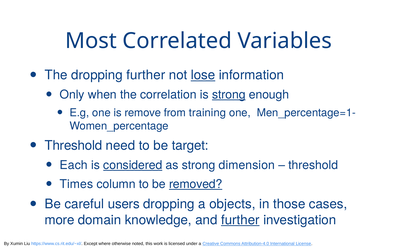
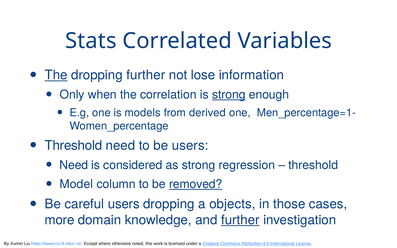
Most: Most -> Stats (91, 41)
The underline: none -> present (56, 75)
lose underline: present -> none (203, 75)
remove: remove -> models (143, 113)
training: training -> derived (207, 113)
be target: target -> users (190, 146)
Each: Each -> Need (74, 165)
considered underline: present -> none (133, 165)
dimension: dimension -> regression (247, 165)
Times: Times -> Model (76, 184)
